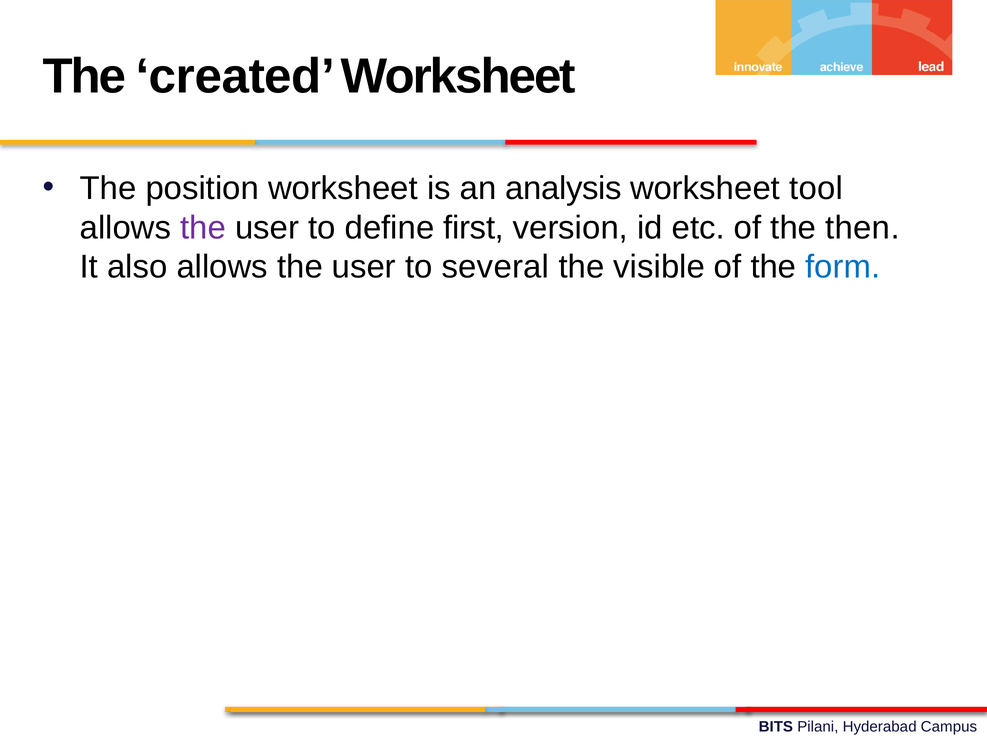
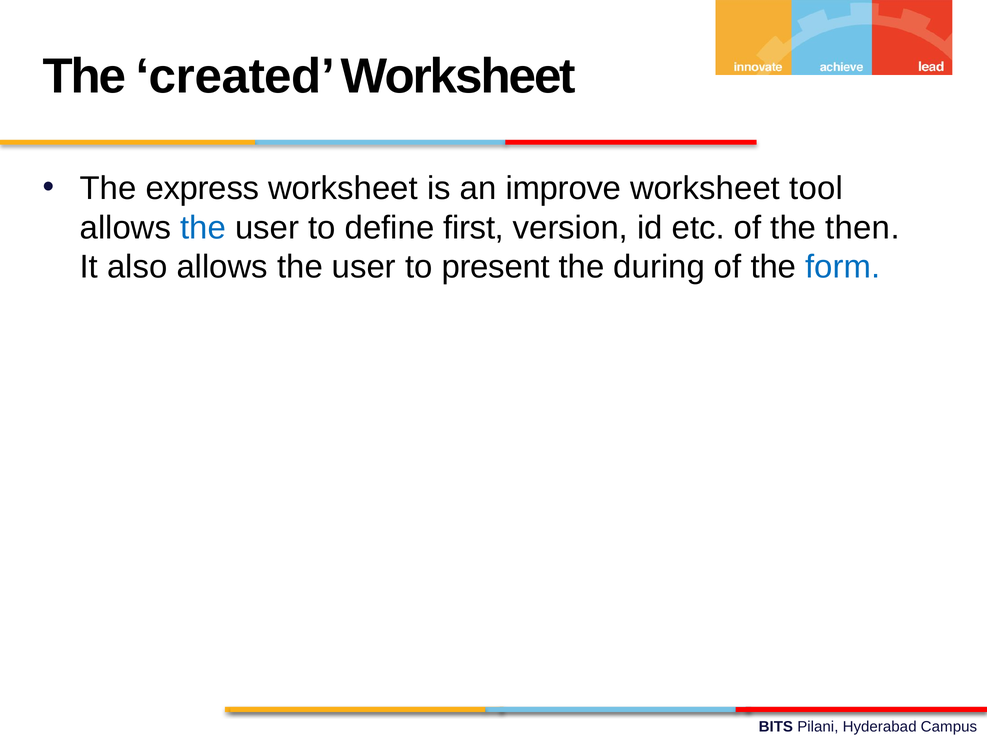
position: position -> express (202, 188)
analysis: analysis -> improve (563, 188)
the colour: purple -> blue (203, 228)
several: several -> present (496, 267)
visible: visible -> during (659, 267)
